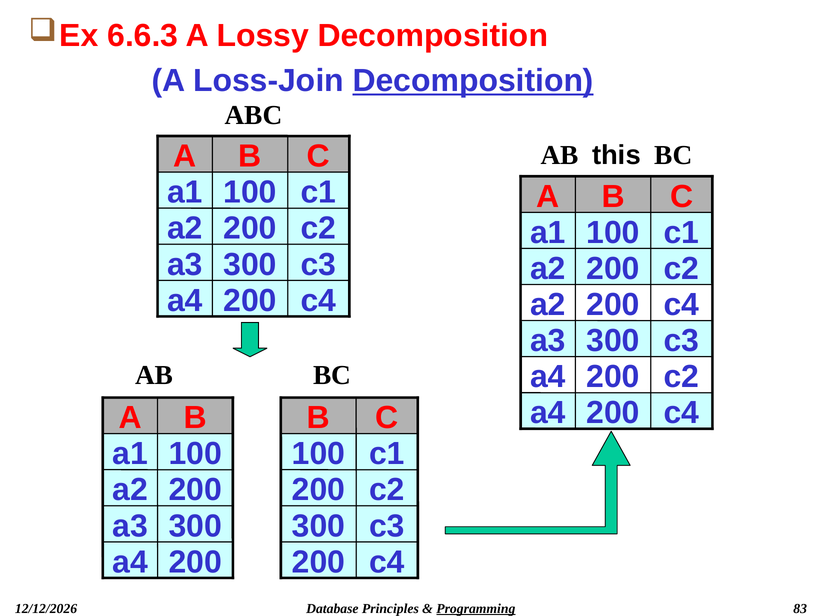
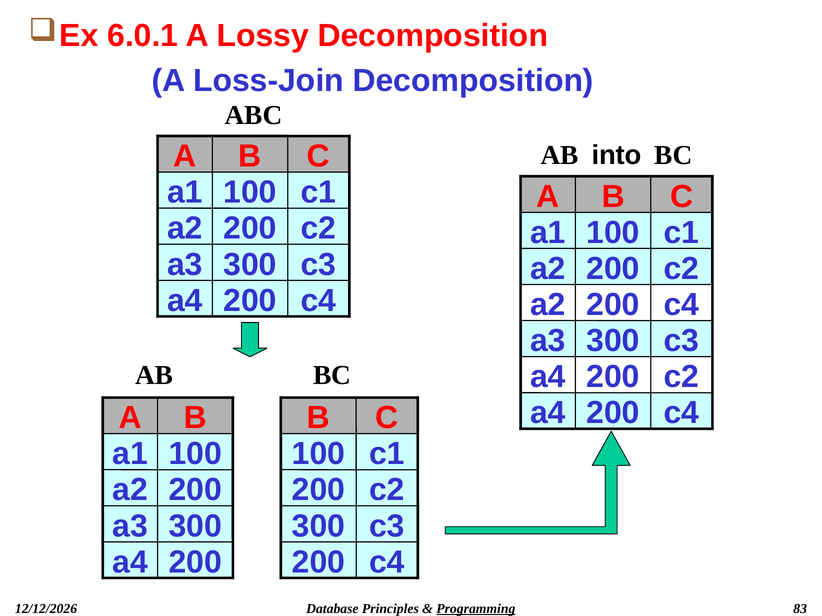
6.6.3: 6.6.3 -> 6.0.1 (143, 36)
Decomposition underline: present -> none (473, 81)
this: this -> into (617, 155)
